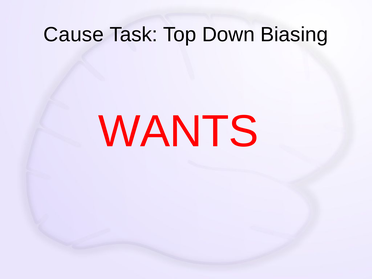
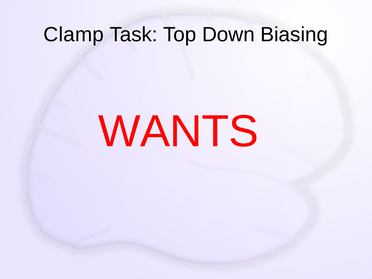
Cause: Cause -> Clamp (74, 35)
